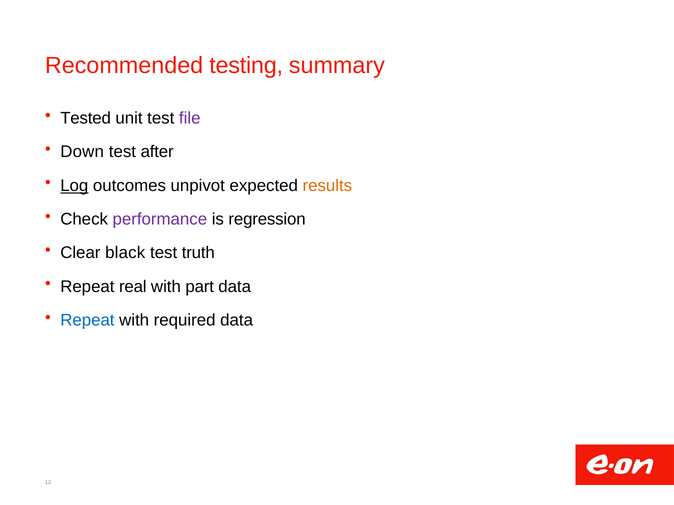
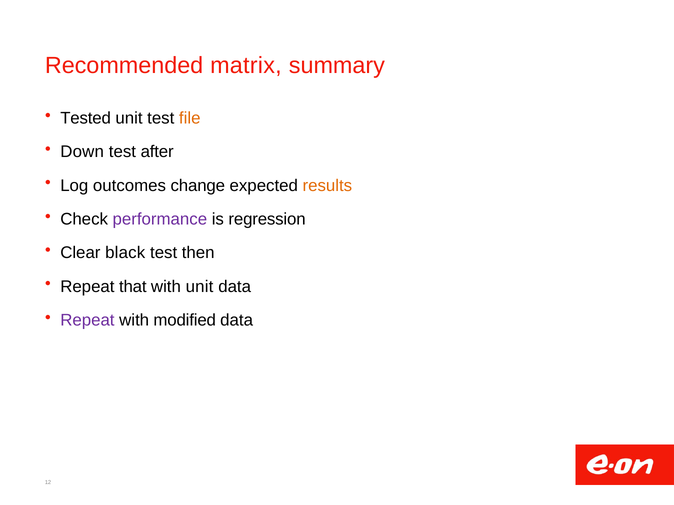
testing: testing -> matrix (246, 66)
file colour: purple -> orange (190, 118)
Log underline: present -> none (74, 186)
unpivot: unpivot -> change (198, 186)
truth: truth -> then (198, 253)
real: real -> that (133, 287)
with part: part -> unit (200, 287)
Repeat colour: blue -> purple (87, 321)
required: required -> modified (185, 321)
